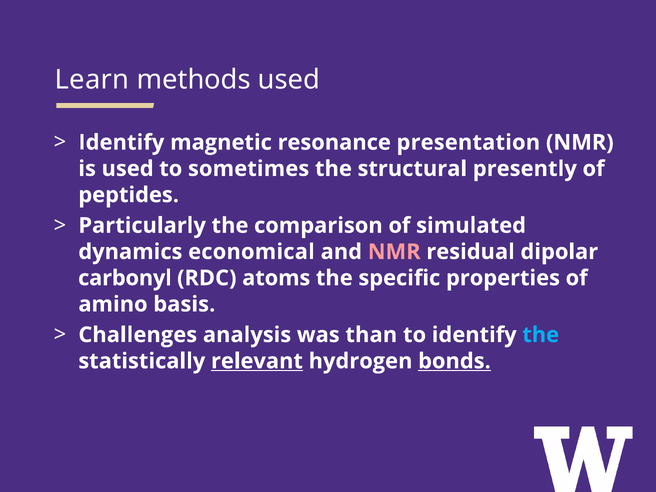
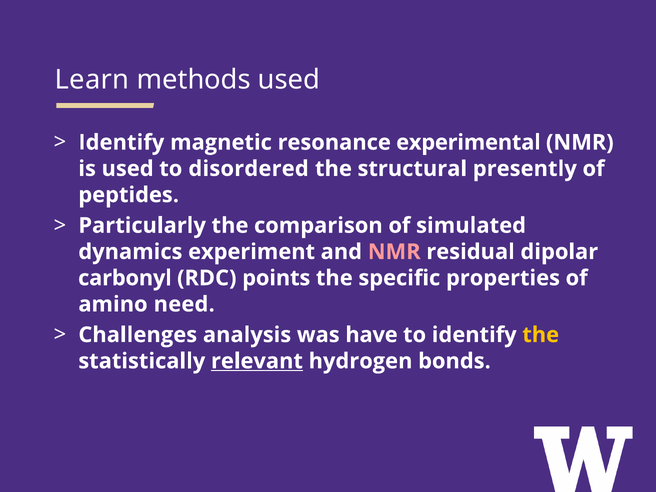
presentation: presentation -> experimental (469, 142)
sometimes: sometimes -> disordered (249, 169)
economical: economical -> experiment (252, 252)
atoms: atoms -> points (276, 278)
basis: basis -> need (184, 304)
than: than -> have (372, 335)
the colour: light blue -> yellow (541, 335)
bonds underline: present -> none (454, 361)
